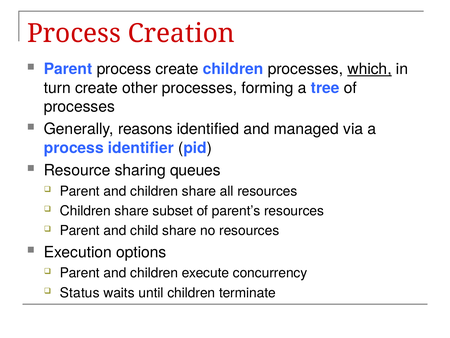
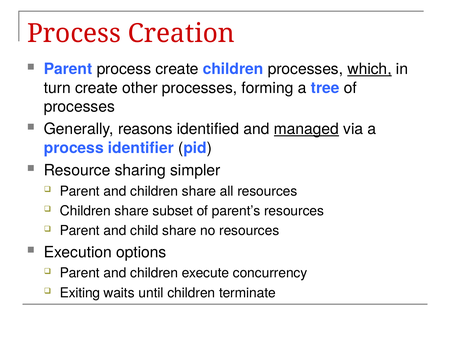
managed underline: none -> present (306, 129)
queues: queues -> simpler (195, 170)
Status: Status -> Exiting (80, 292)
